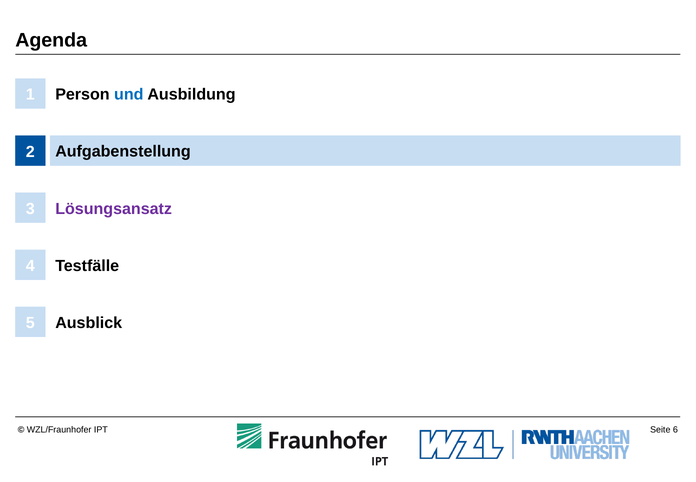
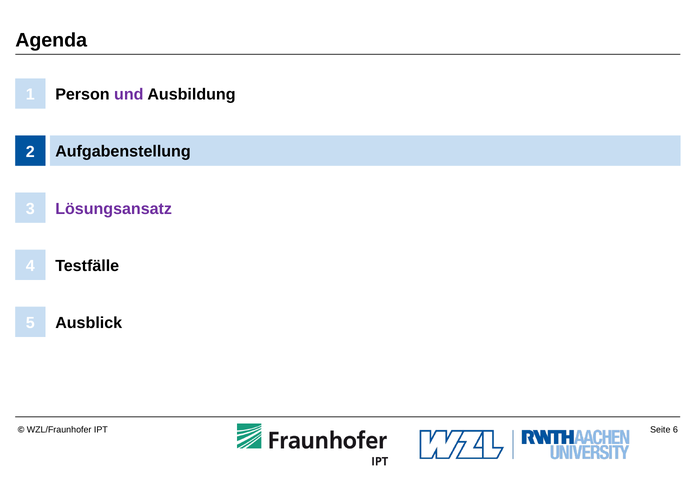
und colour: blue -> purple (129, 95)
